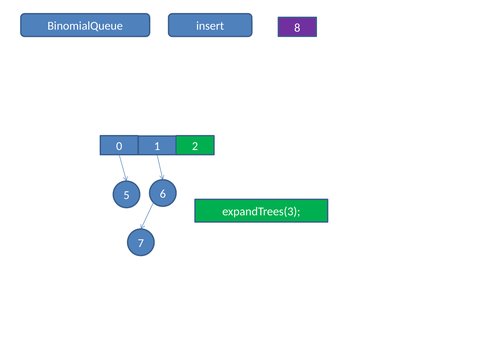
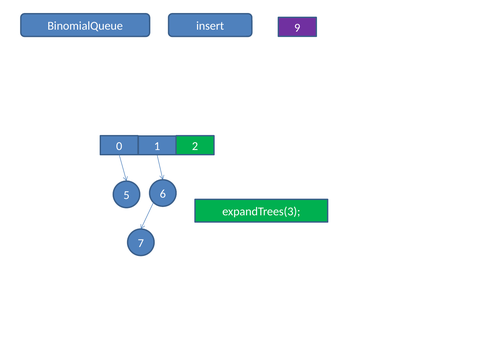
8: 8 -> 9 (297, 28)
